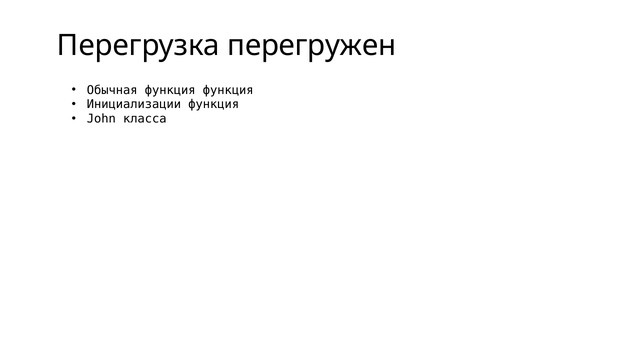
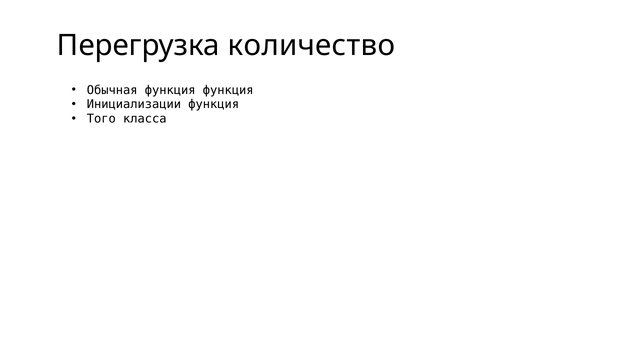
перегружен: перегружен -> количество (312, 45)
John: John -> Того (101, 119)
